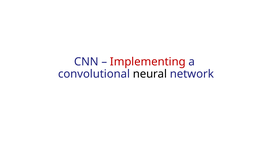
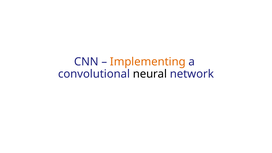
Implementing colour: red -> orange (148, 62)
